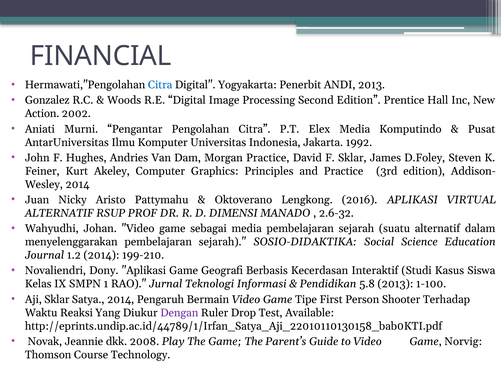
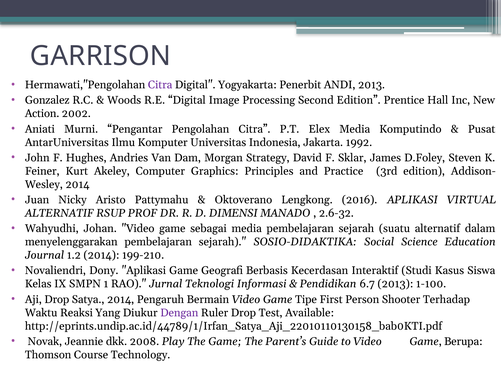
FINANCIAL: FINANCIAL -> GARRISON (101, 56)
Citra colour: blue -> purple (160, 85)
Morgan Practice: Practice -> Strategy (268, 158)
5.8: 5.8 -> 6.7 (367, 285)
Aji Sklar: Sklar -> Drop (57, 300)
Norvig: Norvig -> Berupa (463, 342)
